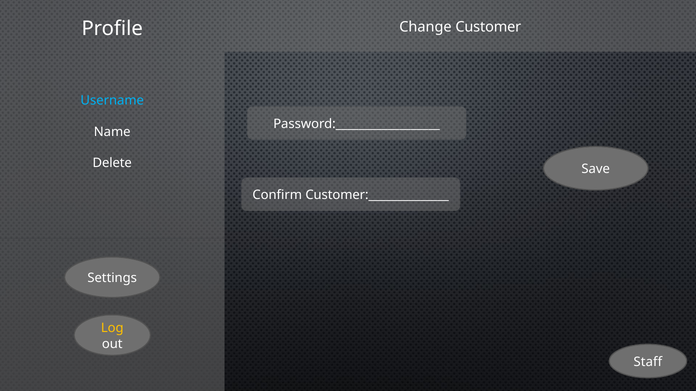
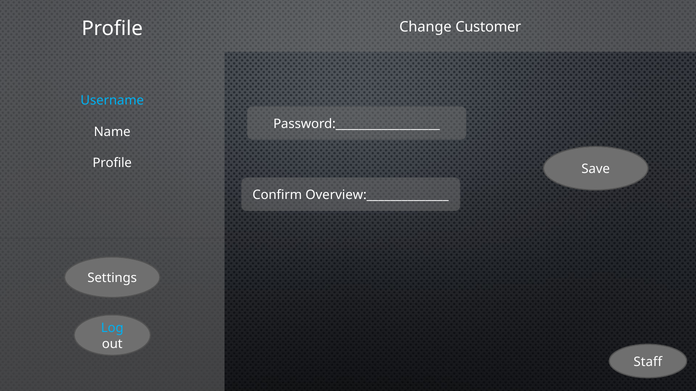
Delete: Delete -> Profile (112, 163)
Customer:______________: Customer:______________ -> Overview:______________ (377, 195)
Log colour: yellow -> light blue (112, 329)
